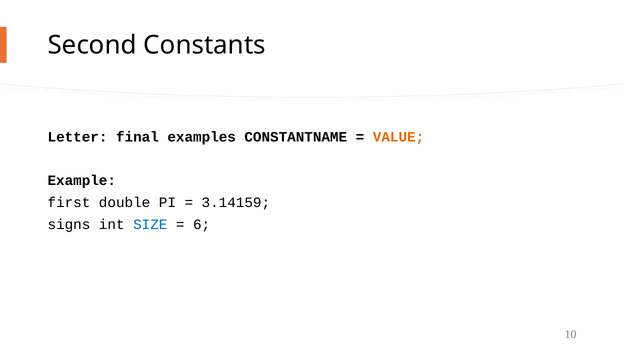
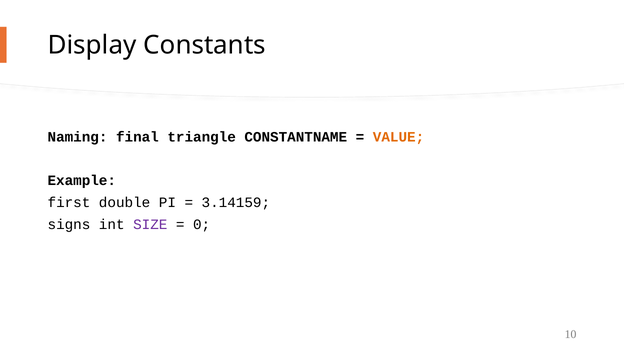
Second: Second -> Display (92, 45)
Letter: Letter -> Naming (78, 137)
examples: examples -> triangle (202, 137)
SIZE colour: blue -> purple (150, 224)
6: 6 -> 0 (202, 224)
